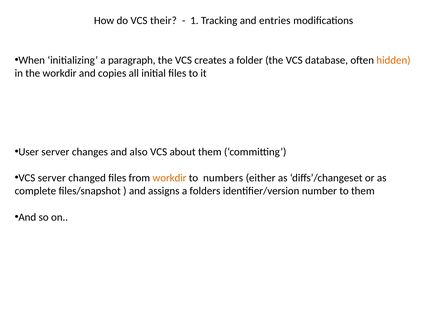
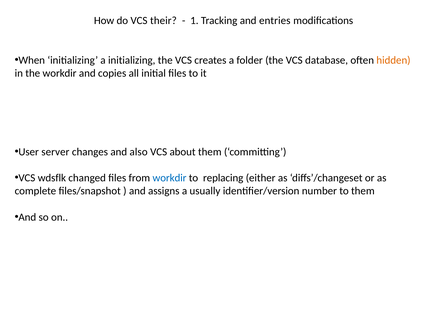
a paragraph: paragraph -> initializing (132, 60)
VCS server: server -> wdsflk (52, 178)
workdir colour: orange -> blue (170, 178)
numbers: numbers -> replacing (223, 178)
folders: folders -> usually (205, 191)
